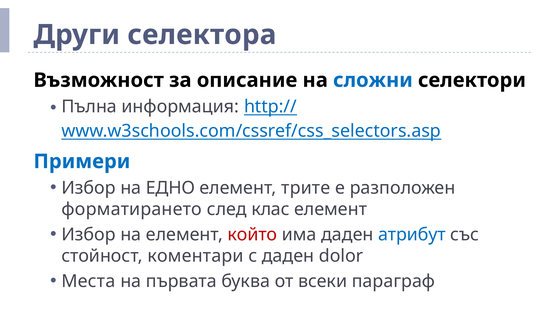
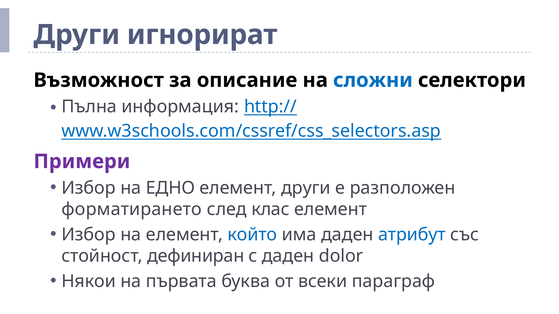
селектора: селектора -> игнорират (202, 35)
Примери colour: blue -> purple (82, 162)
елемент трите: трите -> други (306, 188)
който colour: red -> blue (252, 235)
коментари: коментари -> дефиниран (196, 256)
Места: Места -> Някои (89, 282)
